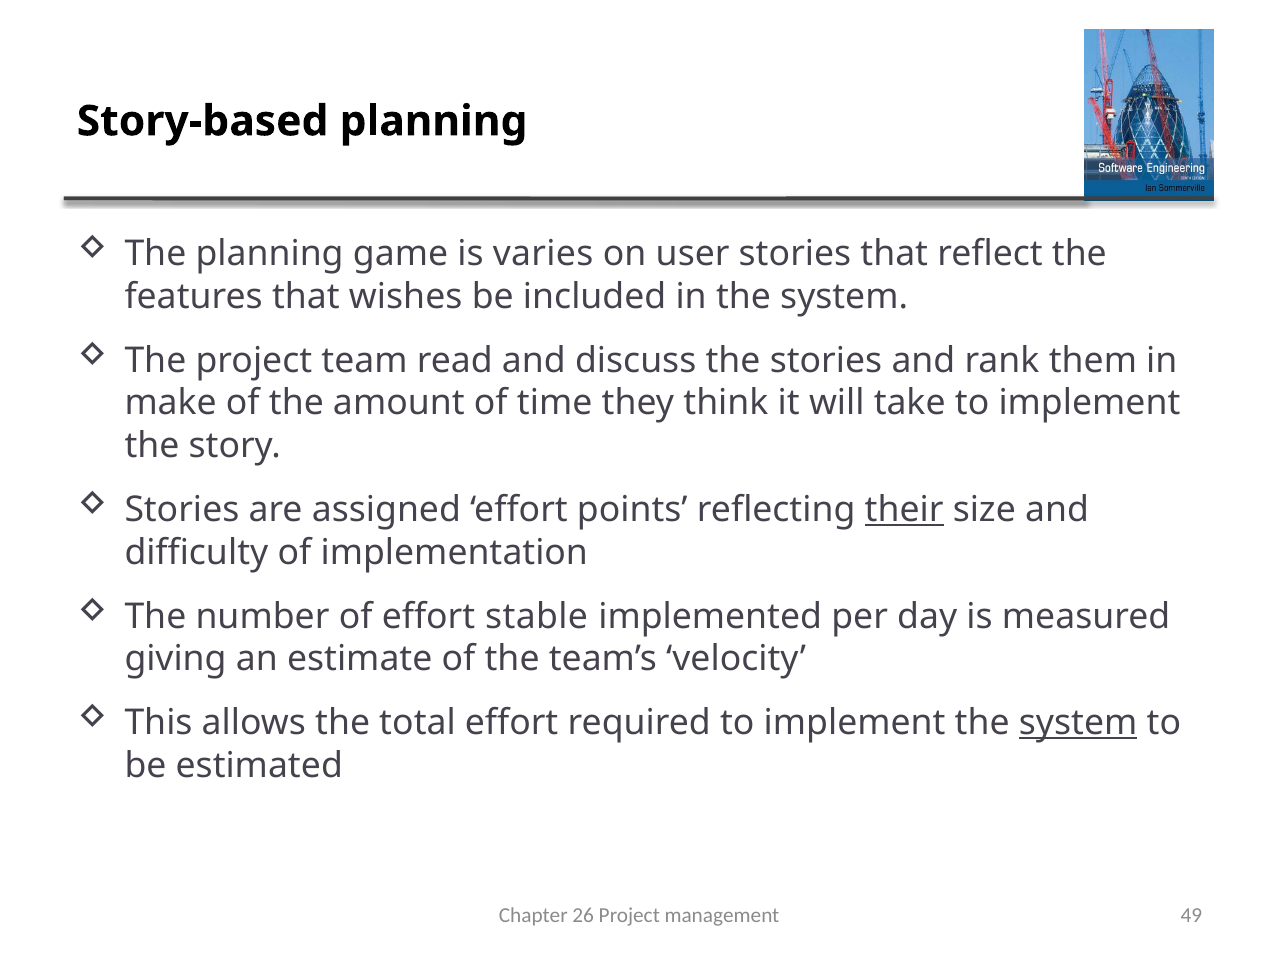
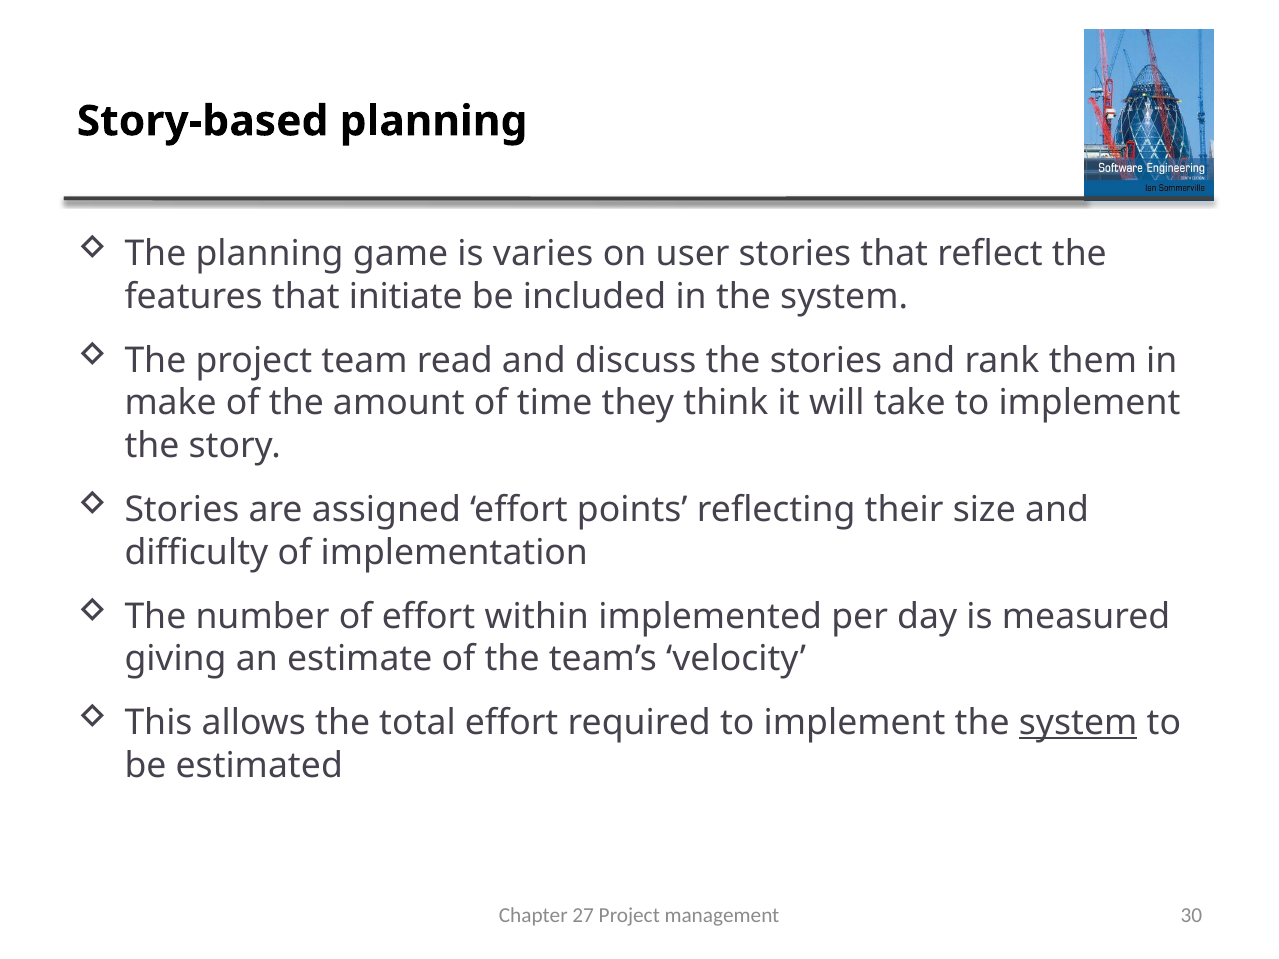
wishes: wishes -> initiate (406, 297)
their underline: present -> none (904, 510)
stable: stable -> within (537, 617)
26: 26 -> 27 (583, 916)
49: 49 -> 30 (1191, 916)
